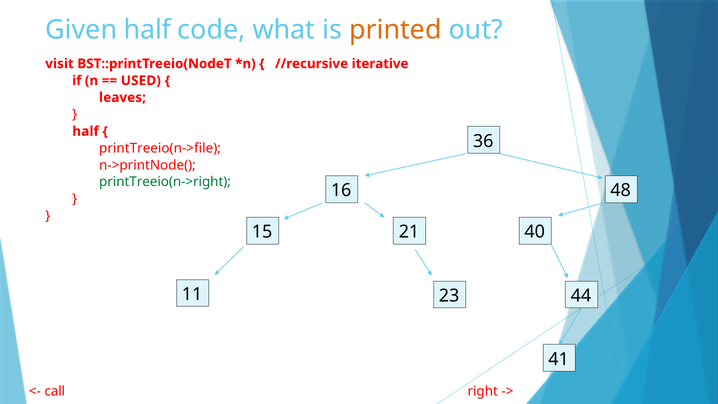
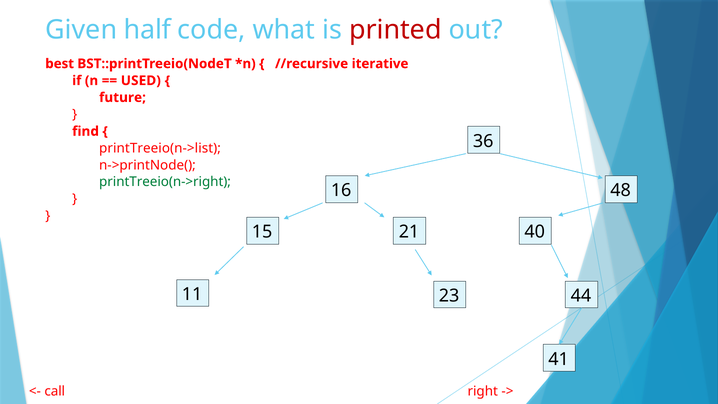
printed colour: orange -> red (395, 30)
visit: visit -> best (60, 64)
leaves: leaves -> future (123, 97)
half: half -> find (86, 131)
printTreeio(n->file: printTreeio(n->file -> printTreeio(n->list (160, 148)
